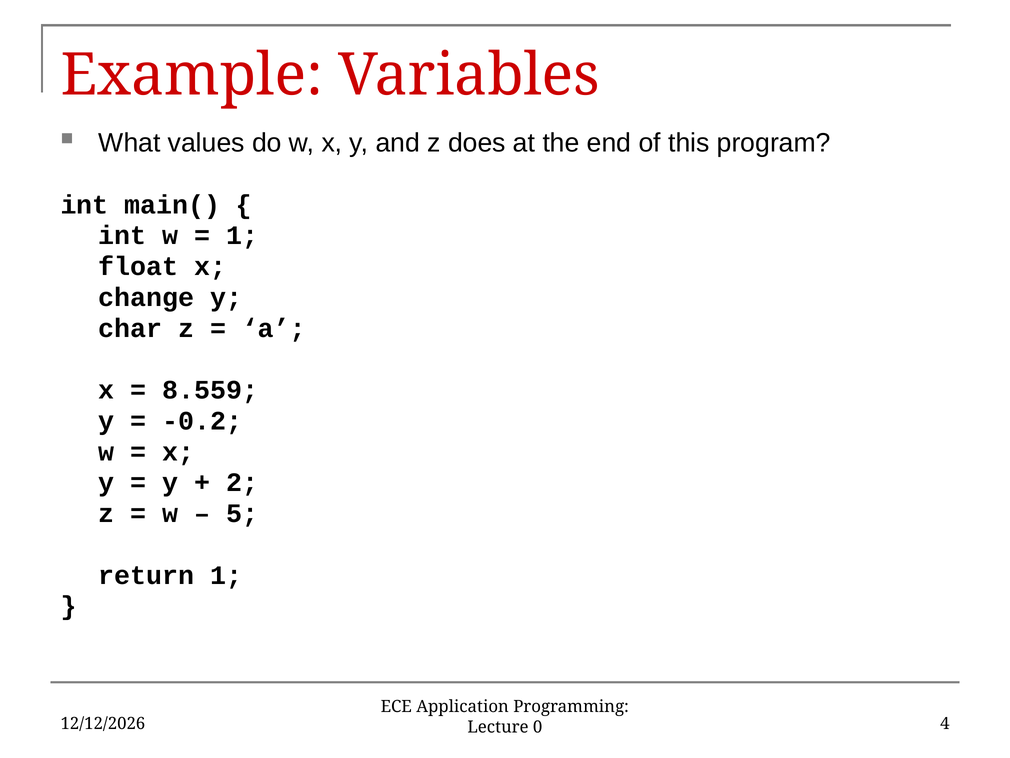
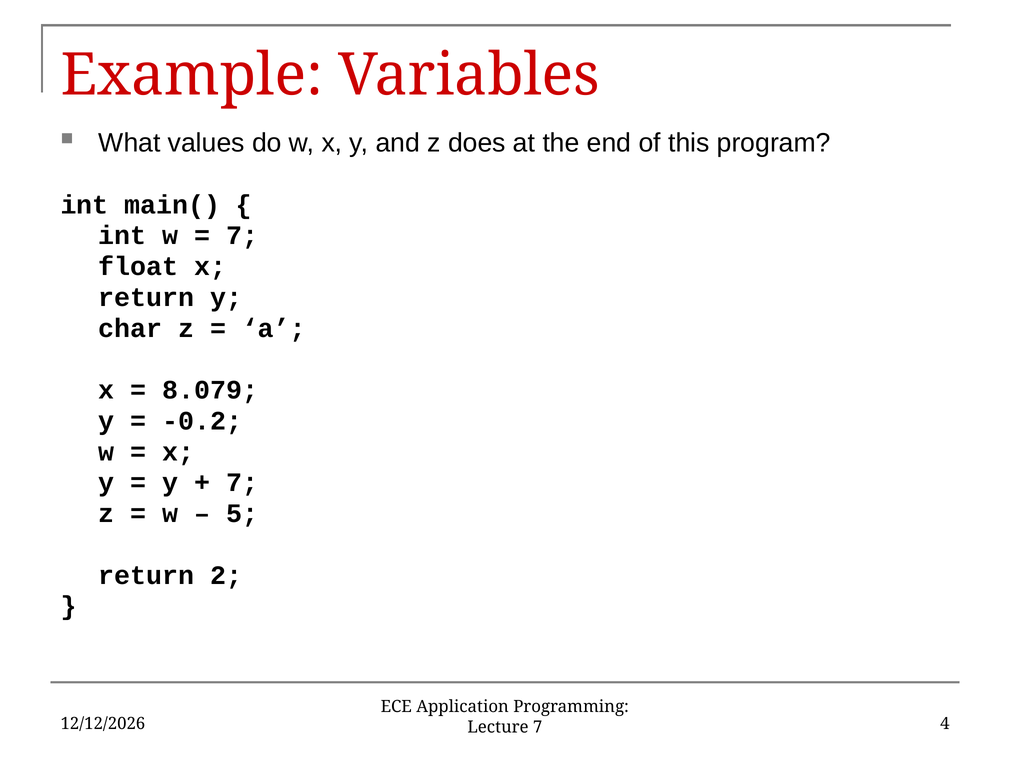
1: 1 -> 7 (242, 236)
change: change -> return (146, 297)
8.559: 8.559 -> 8.079 (210, 390)
2: 2 -> 7 (242, 482)
return 1: 1 -> 2 (226, 575)
Lecture 0: 0 -> 7 (538, 727)
